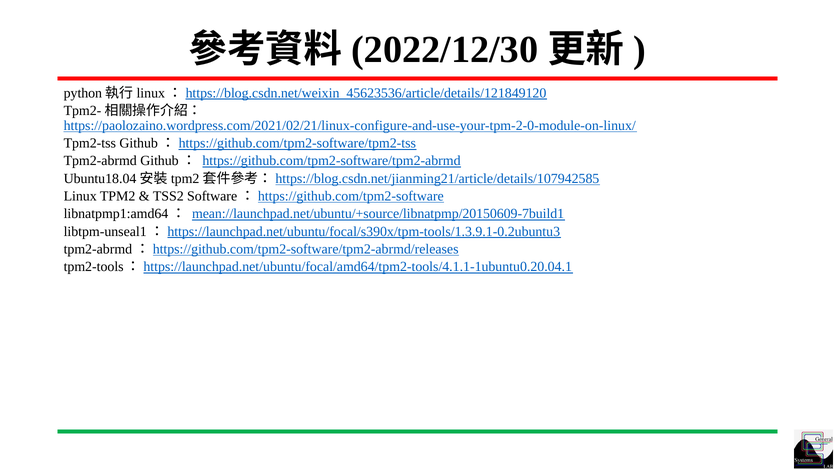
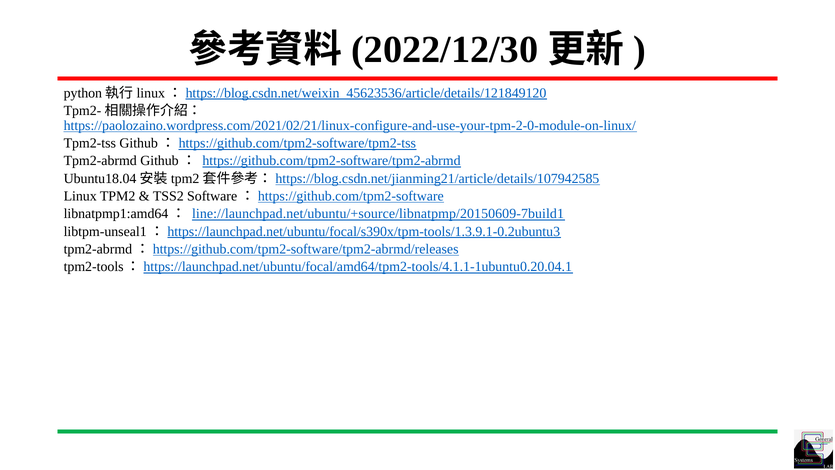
mean://launchpad.net/ubuntu/+source/libnatpmp/20150609-7build1: mean://launchpad.net/ubuntu/+source/libnatpmp/20150609-7build1 -> line://launchpad.net/ubuntu/+source/libnatpmp/20150609-7build1 (378, 214)
